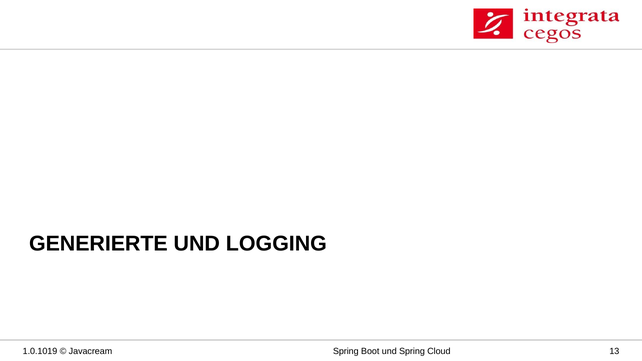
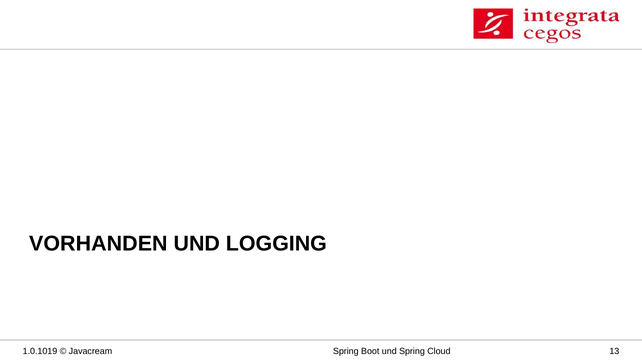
GENERIERTE: GENERIERTE -> VORHANDEN (98, 244)
